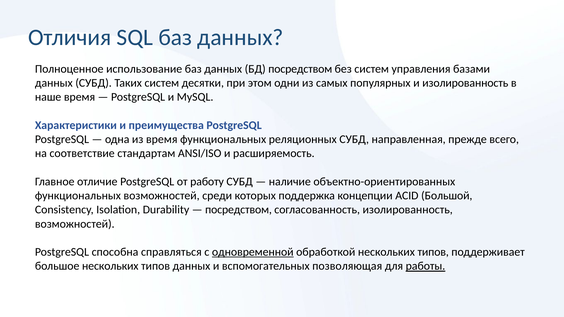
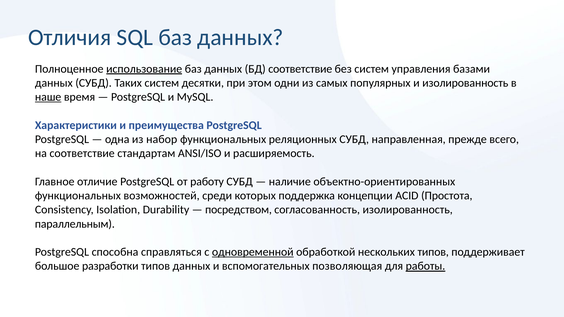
использование underline: none -> present (144, 69)
БД посредством: посредством -> соответствие (300, 69)
наше underline: none -> present (48, 97)
из время: время -> набор (162, 139)
Большой: Большой -> Простота (447, 196)
возможностей: возможностей -> параллельным (75, 224)
большое нескольких: нескольких -> разработки (110, 266)
